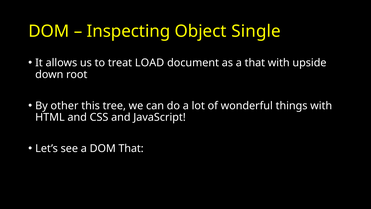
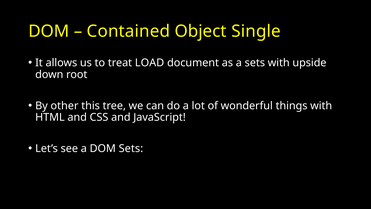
Inspecting: Inspecting -> Contained (128, 31)
a that: that -> sets (255, 63)
DOM That: That -> Sets (131, 148)
